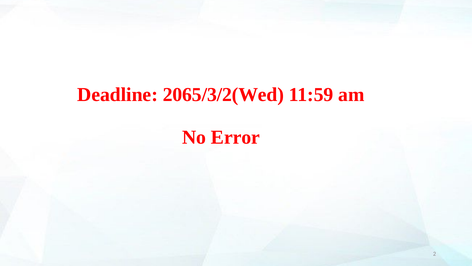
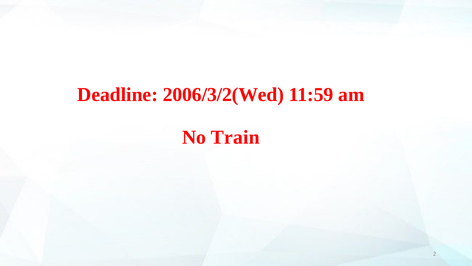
2065/3/2(Wed: 2065/3/2(Wed -> 2006/3/2(Wed (223, 95)
Error: Error -> Train (235, 137)
